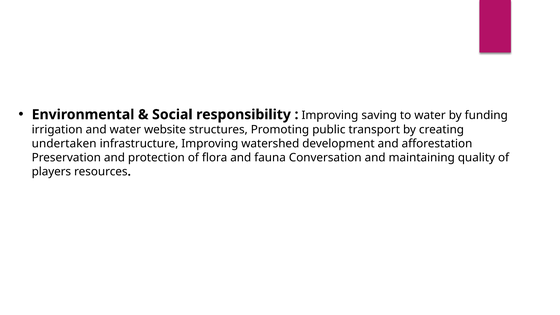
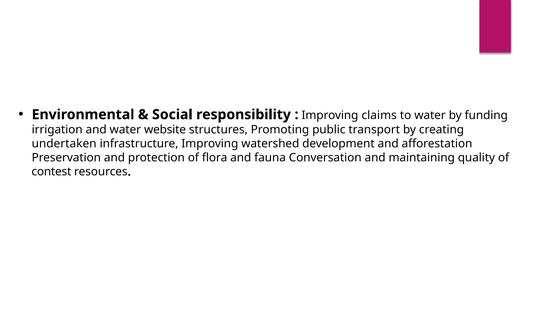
saving: saving -> claims (379, 115)
players: players -> contest (51, 172)
